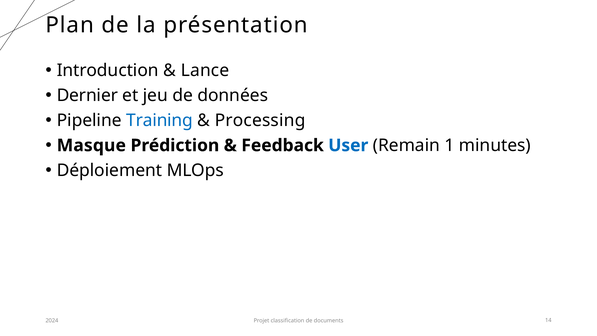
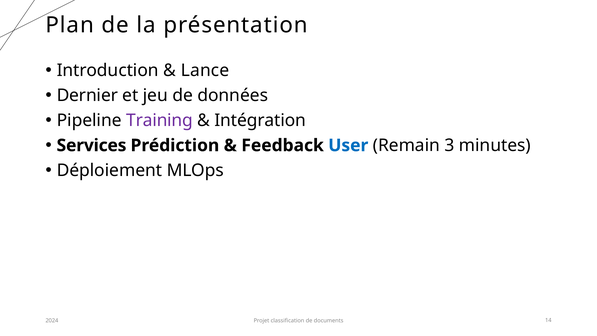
Training colour: blue -> purple (160, 120)
Processing: Processing -> Intégration (260, 120)
Masque: Masque -> Services (92, 145)
1: 1 -> 3 (449, 145)
